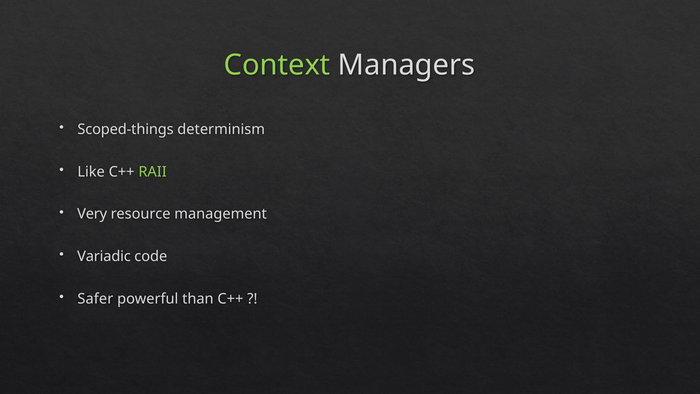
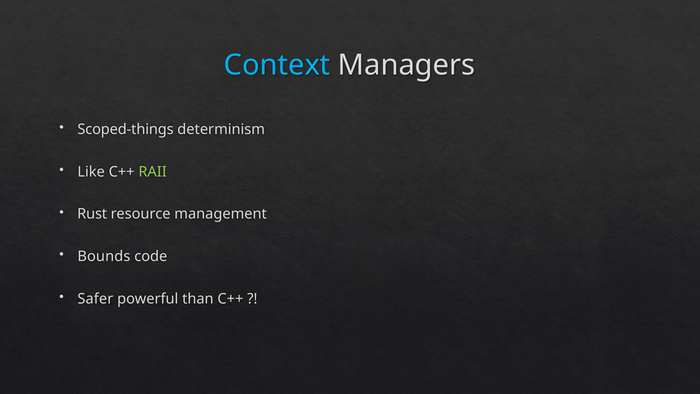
Context colour: light green -> light blue (277, 65)
Very: Very -> Rust (92, 214)
Variadic: Variadic -> Bounds (104, 256)
